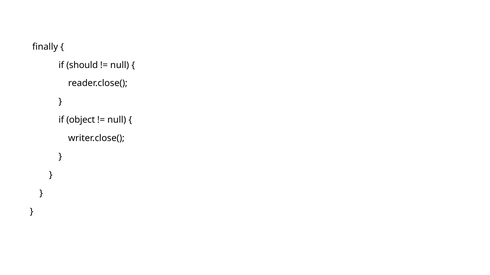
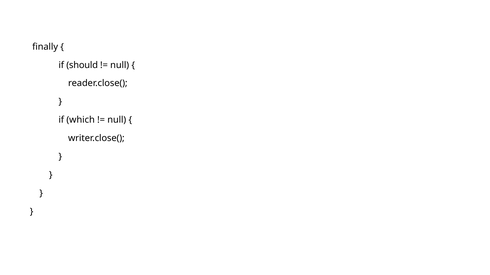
object: object -> which (81, 120)
